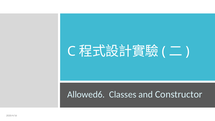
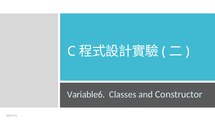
Allowed6: Allowed6 -> Variable6 (86, 95)
